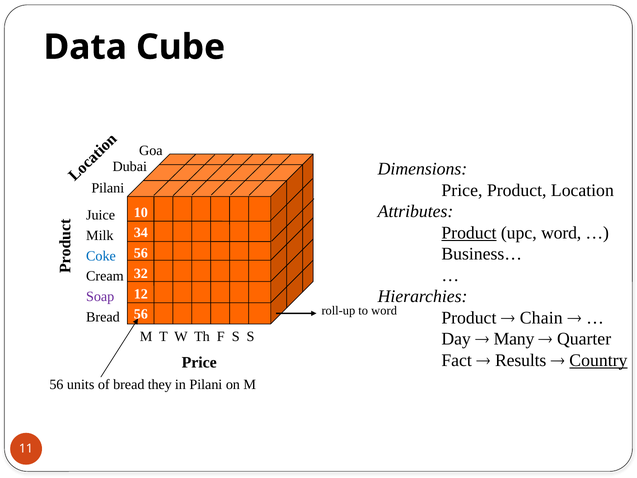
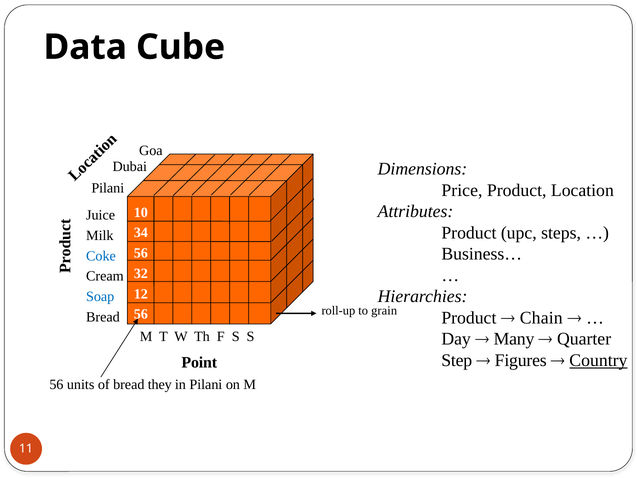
Product underline: present -> none (469, 233)
upc word: word -> steps (561, 233)
Soap colour: purple -> blue (100, 296)
to word: word -> grain (384, 310)
Fact: Fact -> Step (457, 360)
Results: Results -> Figures (521, 360)
Price: Price -> Point (199, 362)
